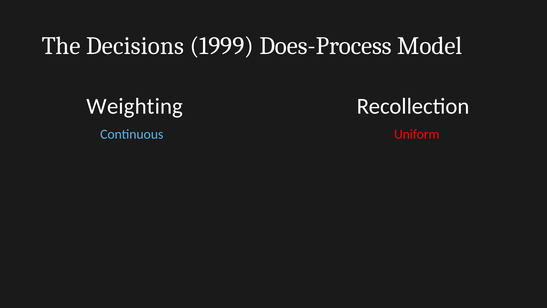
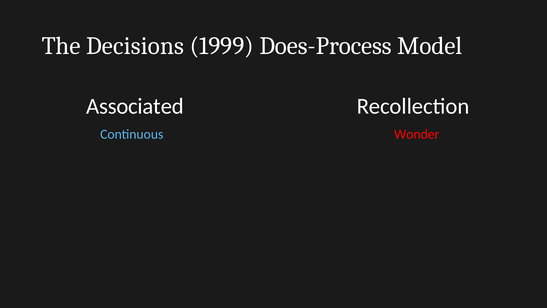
Weighting: Weighting -> Associated (135, 106)
Uniform: Uniform -> Wonder (417, 134)
